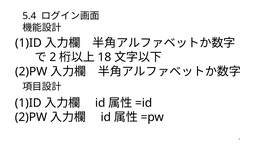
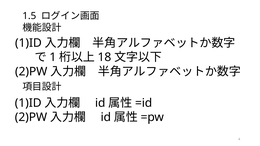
5.4: 5.4 -> 1.5 (29, 16)
2: 2 -> 1 (53, 57)
